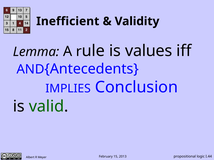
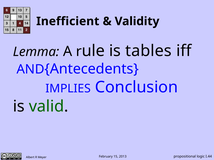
values: values -> tables (148, 51)
